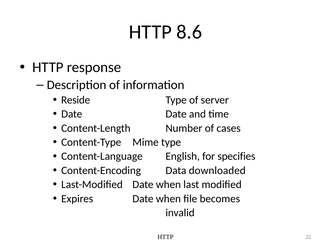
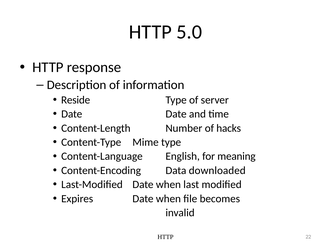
8.6: 8.6 -> 5.0 (189, 32)
cases: cases -> hacks (229, 128)
specifies: specifies -> meaning (236, 156)
